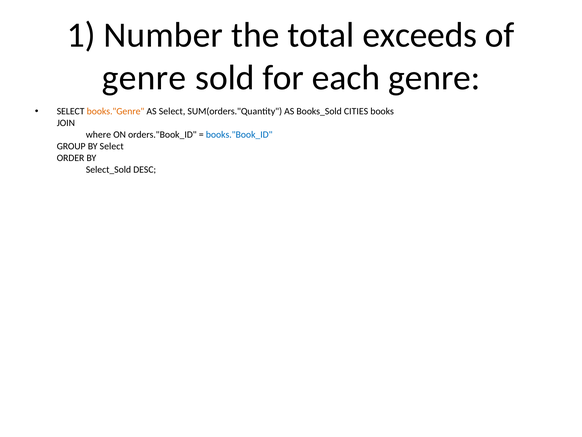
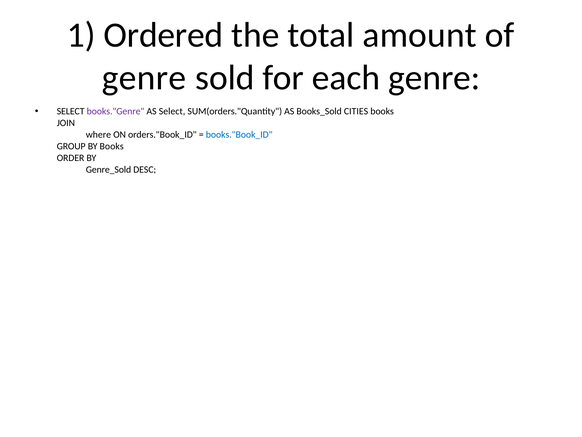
Number: Number -> Ordered (163, 35)
exceeds: exceeds -> amount (420, 35)
books."Genre colour: orange -> purple (116, 111)
BY Select: Select -> Books (112, 146)
Select_Sold: Select_Sold -> Genre_Sold (108, 169)
